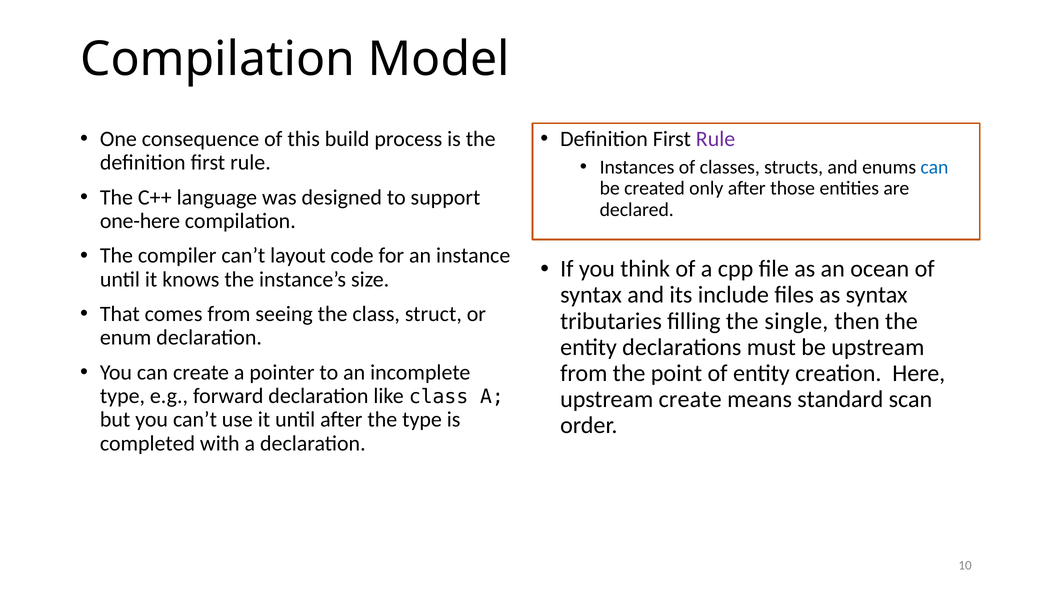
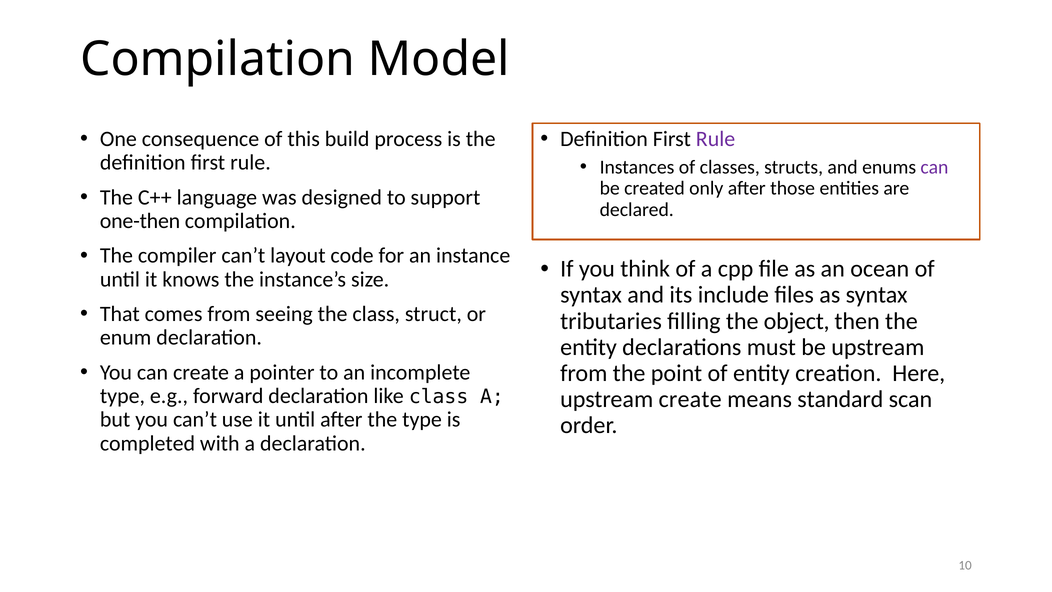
can colour: blue -> purple (934, 167)
one-here: one-here -> one-then (140, 221)
single: single -> object (797, 321)
